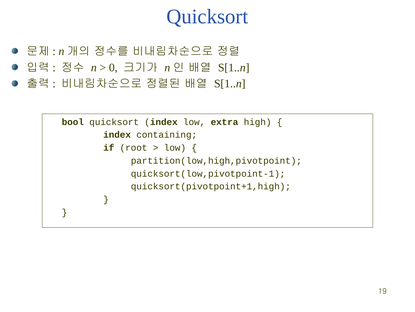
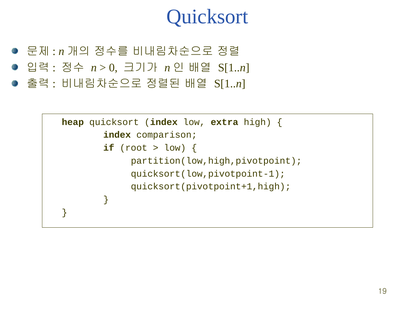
bool: bool -> heap (73, 122)
containing: containing -> comparison (167, 135)
